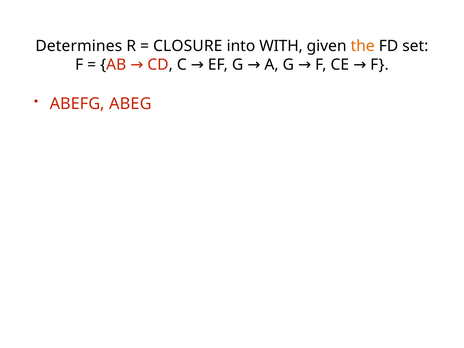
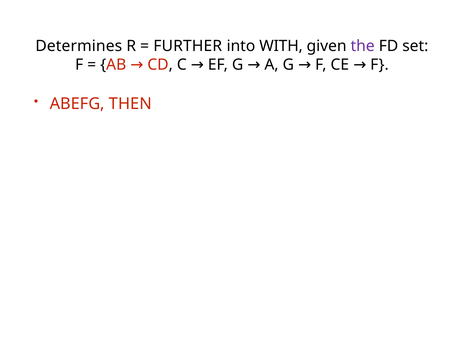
CLOSURE: CLOSURE -> FURTHER (188, 46)
the colour: orange -> purple (363, 46)
ABEG: ABEG -> THEN (130, 104)
